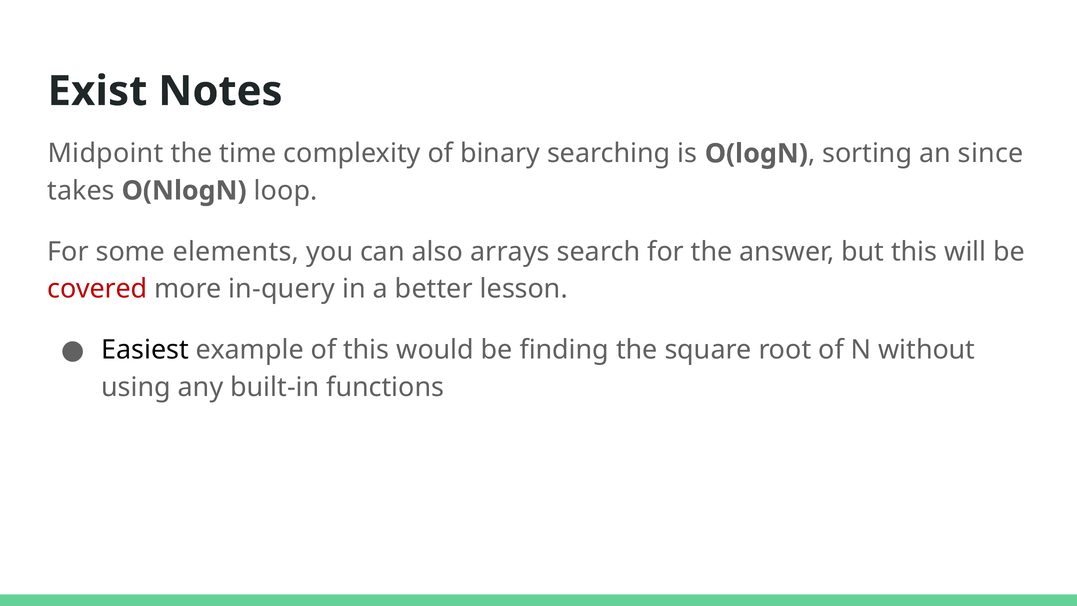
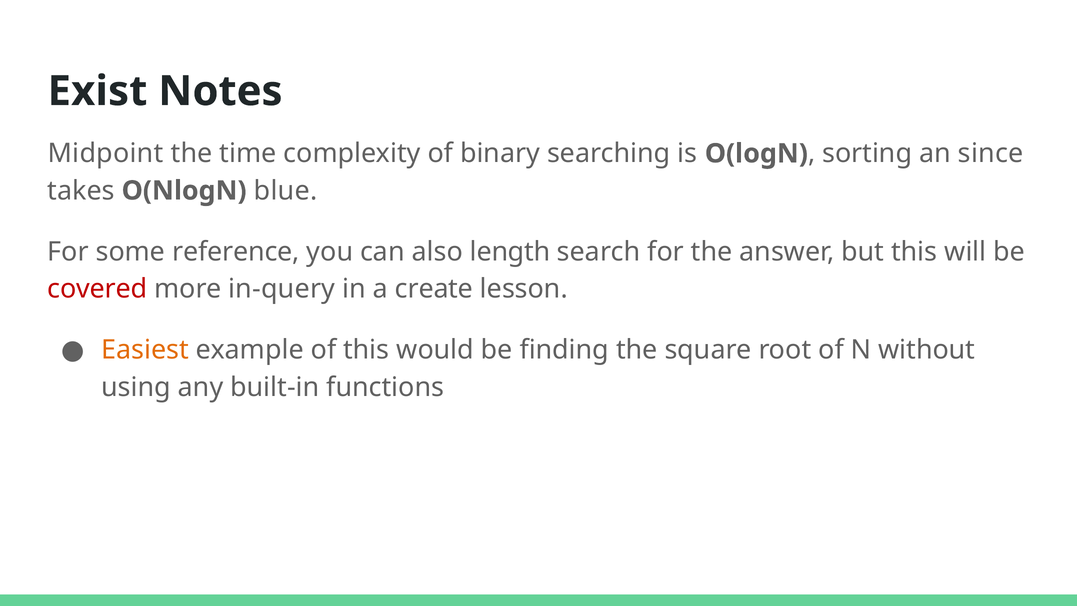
loop: loop -> blue (286, 191)
elements: elements -> reference (236, 252)
arrays: arrays -> length (510, 252)
better: better -> create (434, 289)
Easiest colour: black -> orange (145, 350)
